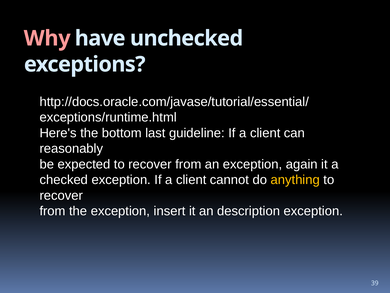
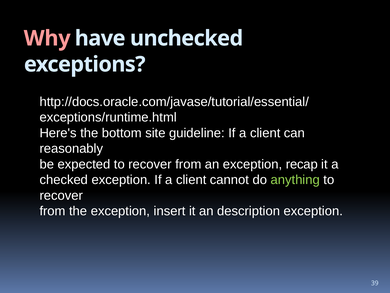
last: last -> site (155, 133)
again: again -> recap (302, 164)
anything colour: yellow -> light green (295, 180)
